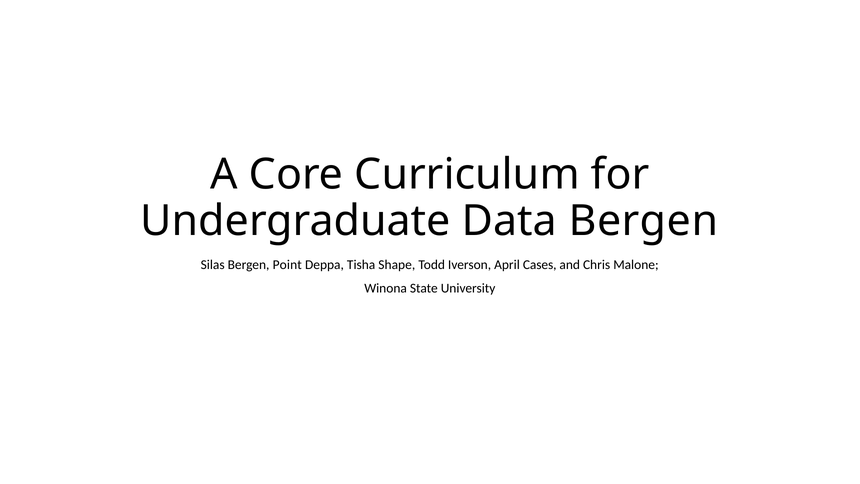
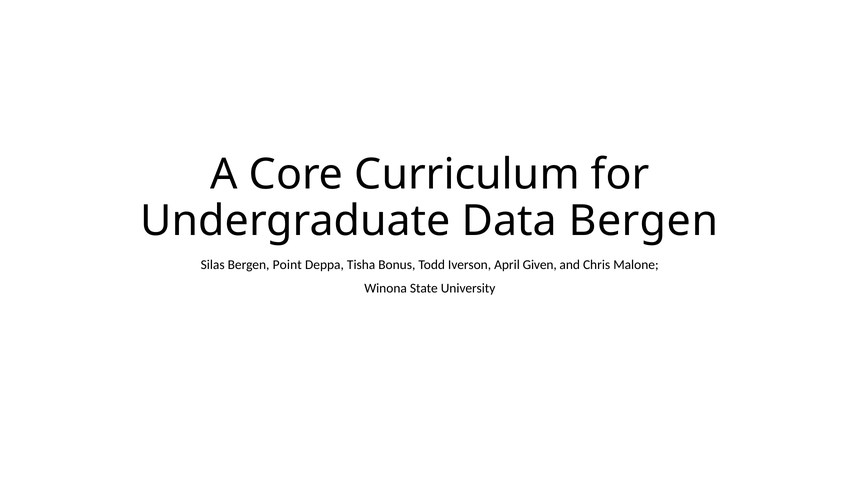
Shape: Shape -> Bonus (397, 264)
Cases: Cases -> Given (540, 264)
